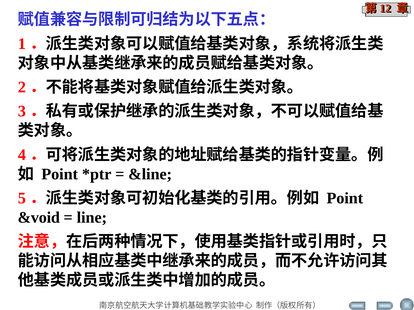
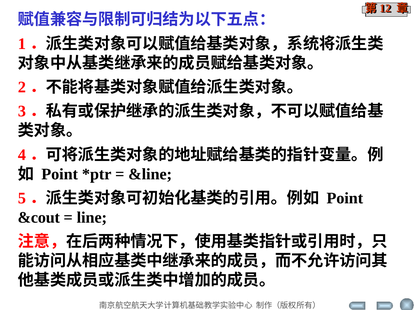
&void: &void -> &cout (39, 218)
